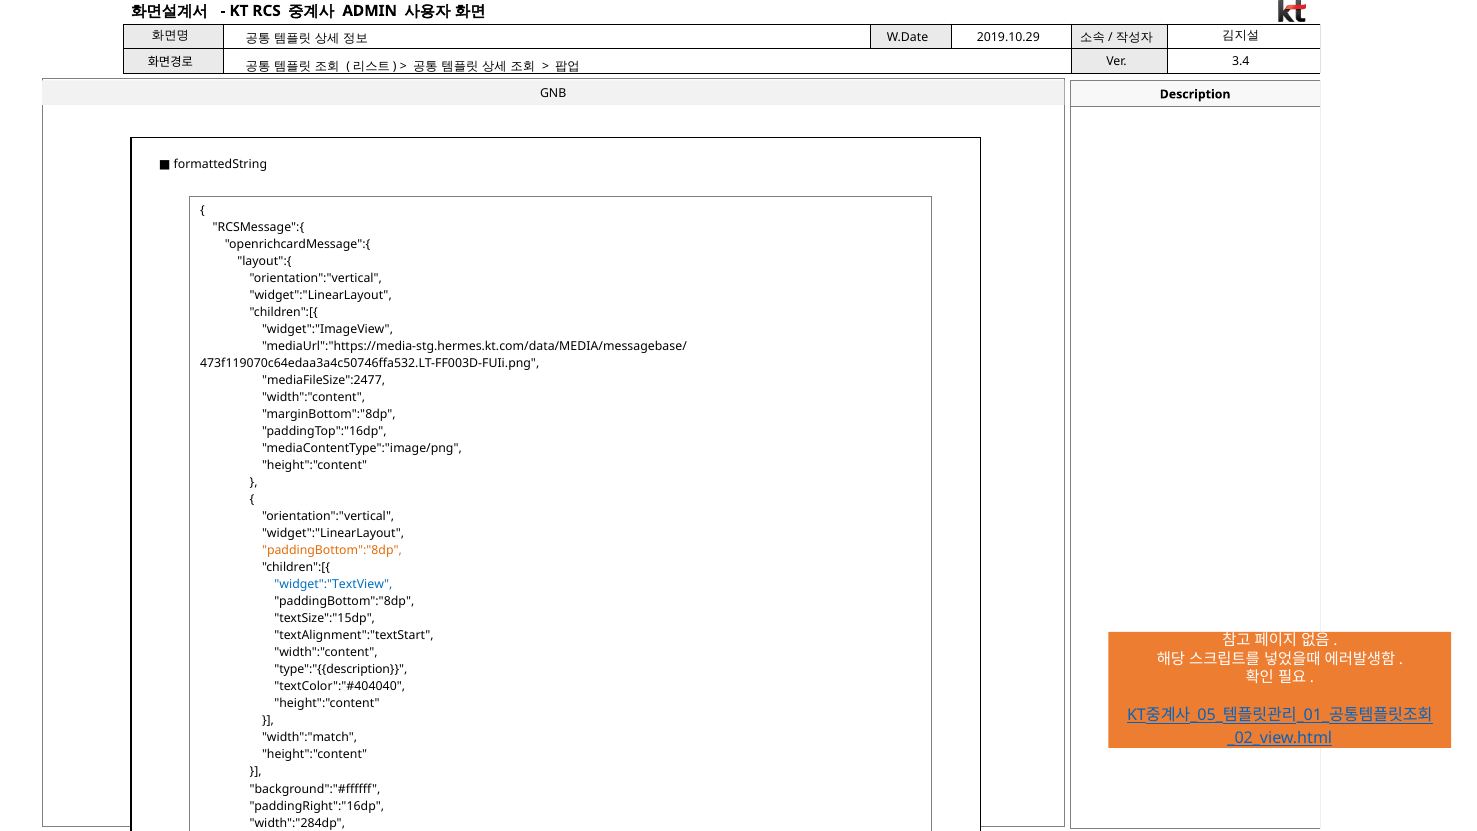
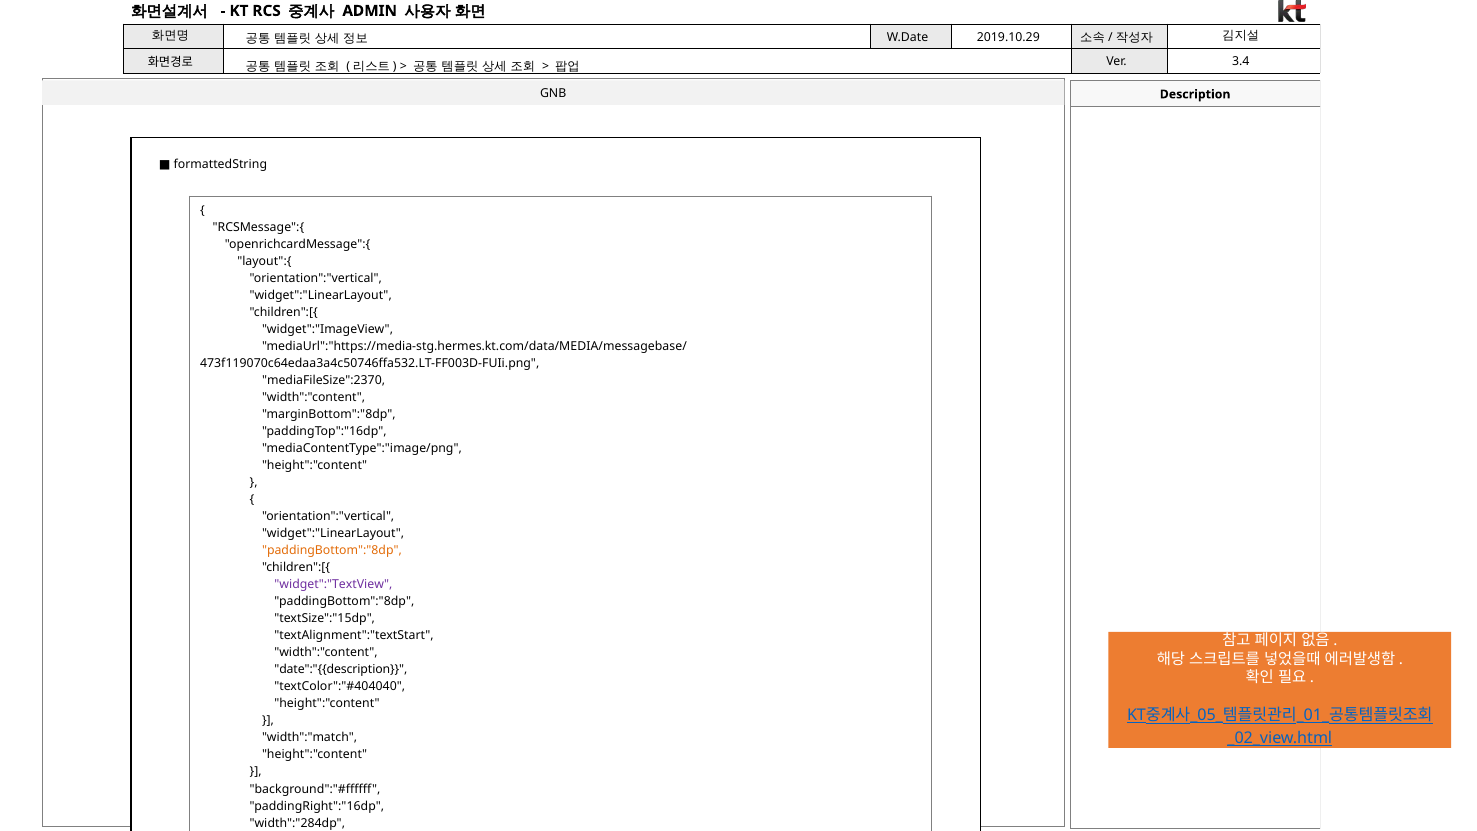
mediaFileSize":2477: mediaFileSize":2477 -> mediaFileSize":2370 (324, 381)
widget":"TextView colour: blue -> purple (333, 585)
type":"{{description: type":"{{description -> date":"{{description (341, 670)
